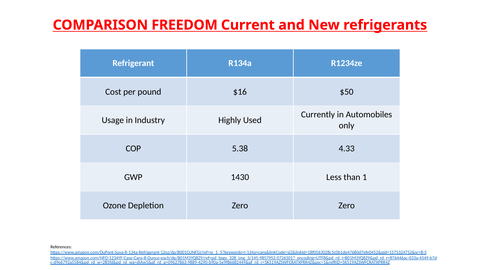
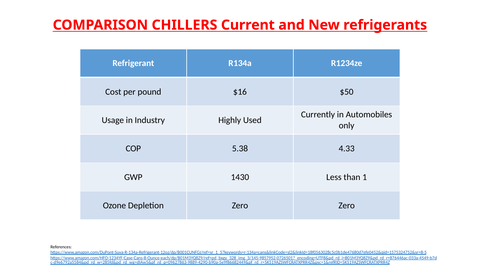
FREEDOM: FREEDOM -> CHILLERS (184, 25)
